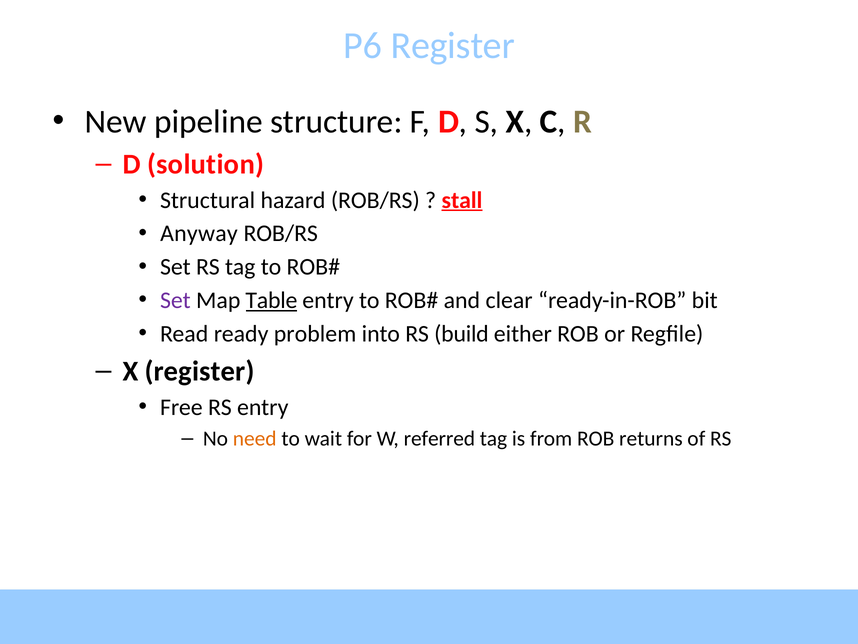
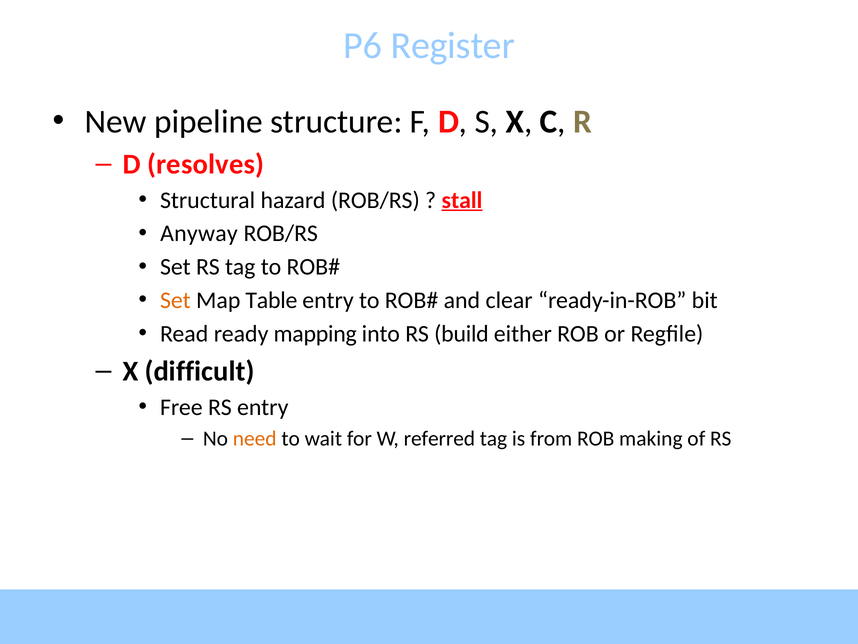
solution: solution -> resolves (206, 164)
Set colour: purple -> orange (175, 300)
Table underline: present -> none (271, 300)
problem: problem -> mapping (315, 334)
X register: register -> difficult (200, 371)
returns: returns -> making (651, 438)
